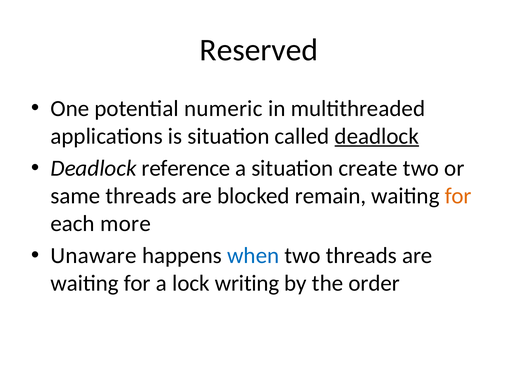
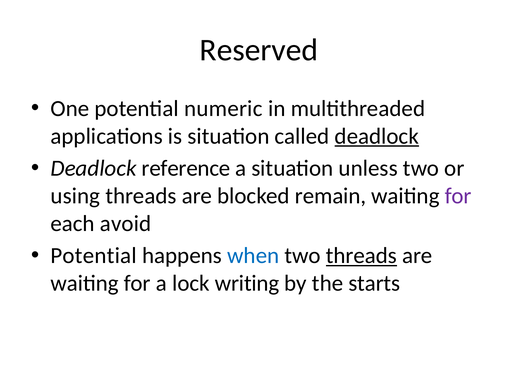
create: create -> unless (368, 169)
same: same -> using (75, 196)
for colour: orange -> purple (458, 196)
more: more -> avoid (126, 224)
Unaware: Unaware -> Potential (94, 256)
threads underline: none -> present (361, 256)
order: order -> starts (374, 284)
